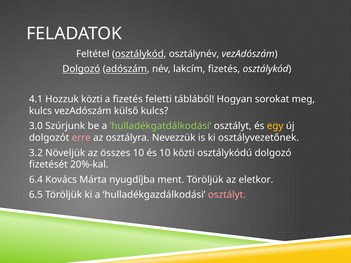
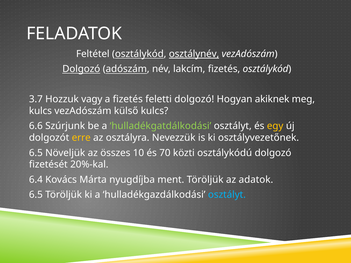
osztálynév underline: none -> present (194, 54)
4.1: 4.1 -> 3.7 (36, 99)
Hozzuk közti: közti -> vagy (92, 99)
feletti táblából: táblából -> dolgozó (194, 99)
sorokat: sorokat -> akiknek (272, 99)
3.0: 3.0 -> 6.6 (36, 126)
erre colour: pink -> yellow (81, 138)
3.2: 3.2 -> 6.5 (36, 153)
és 10: 10 -> 70 (165, 153)
eletkor: eletkor -> adatok (256, 180)
osztályt colour: pink -> light blue (227, 195)
